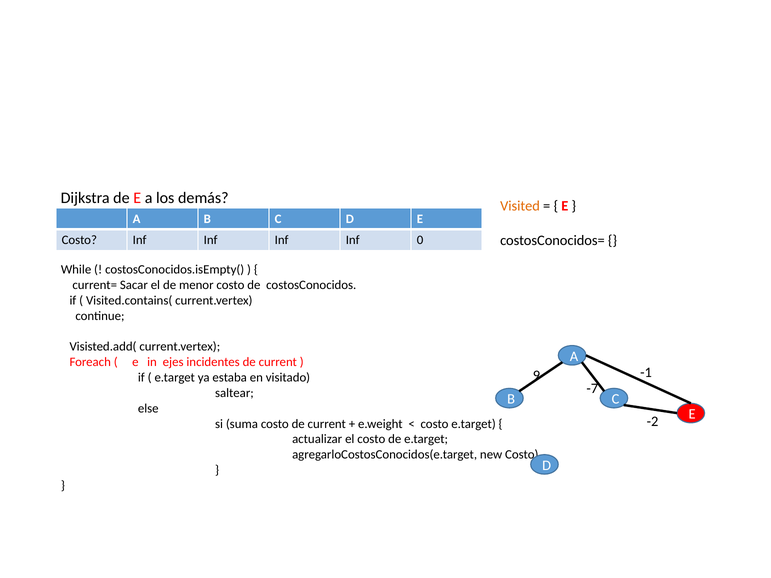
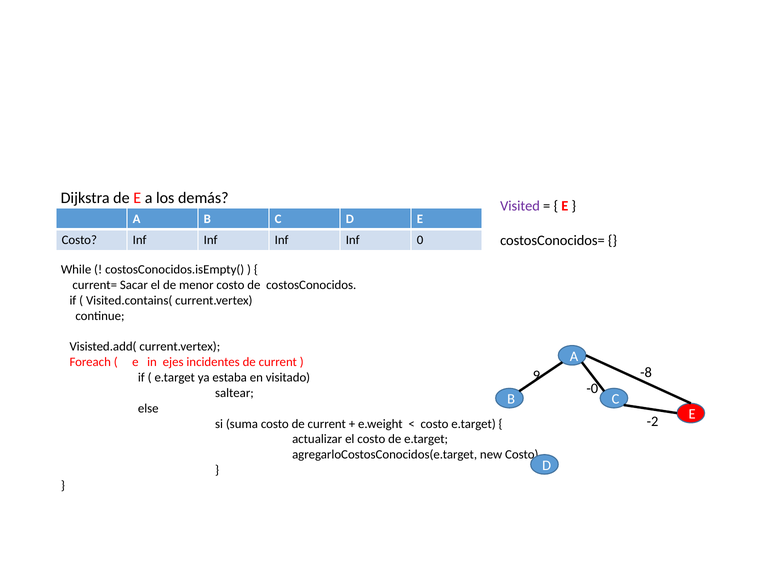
Visited colour: orange -> purple (520, 206)
-1: -1 -> -8 (646, 373)
-7: -7 -> -0 (592, 389)
